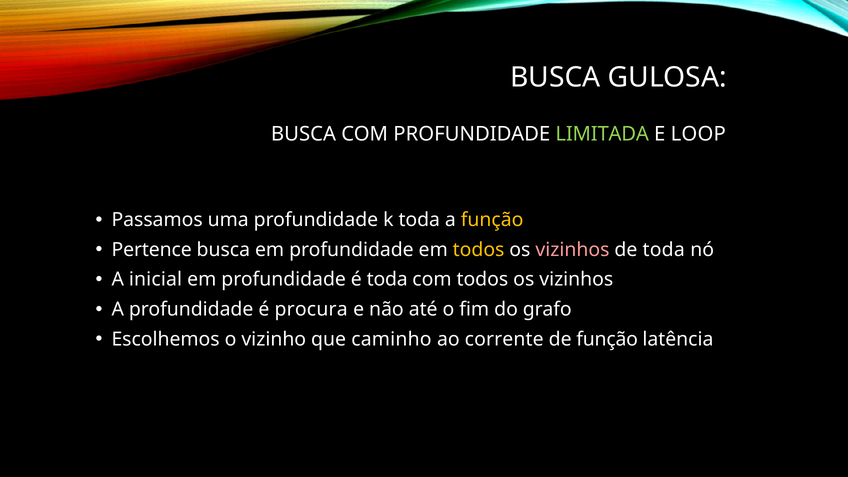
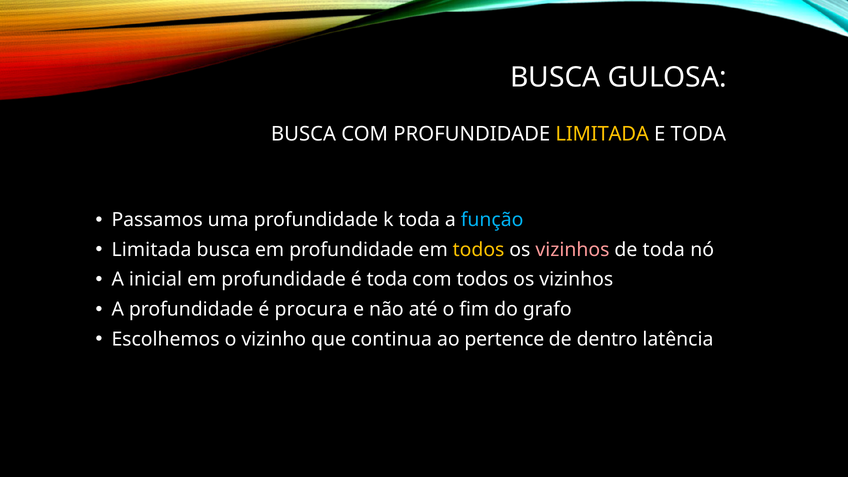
LIMITADA colour: light green -> yellow (602, 134)
E LOOP: LOOP -> TODA (698, 134)
função colour: yellow -> light blue (492, 220)
Pertence: Pertence -> Limitada (152, 250)
caminho: caminho -> continua (391, 339)
corrente: corrente -> pertence (504, 339)
de função: função -> dentro (607, 339)
